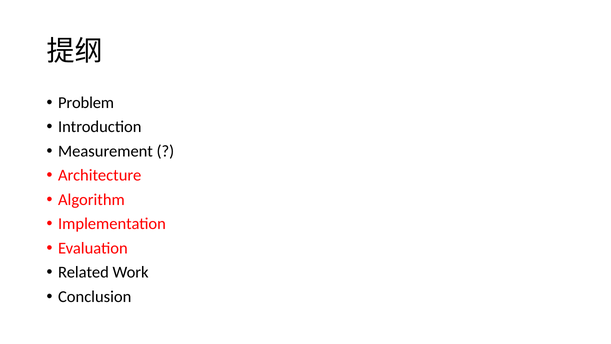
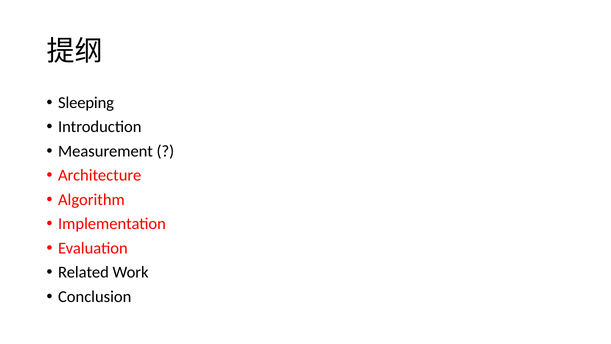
Problem: Problem -> Sleeping (86, 103)
